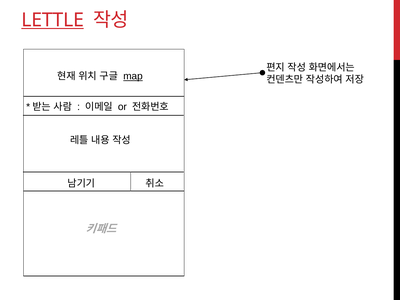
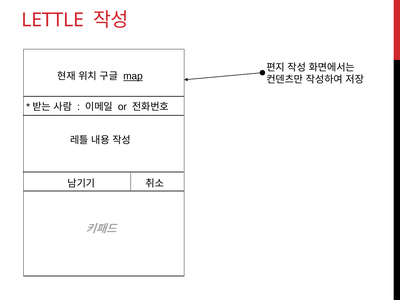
LETTLE underline: present -> none (53, 20)
